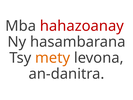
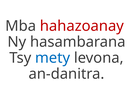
mety colour: orange -> blue (53, 58)
